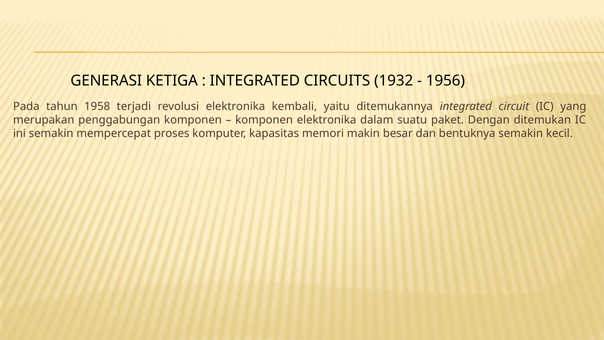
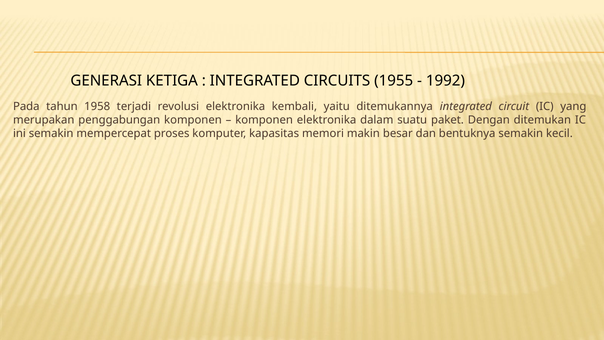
1932: 1932 -> 1955 (394, 81)
1956: 1956 -> 1992 (445, 81)
